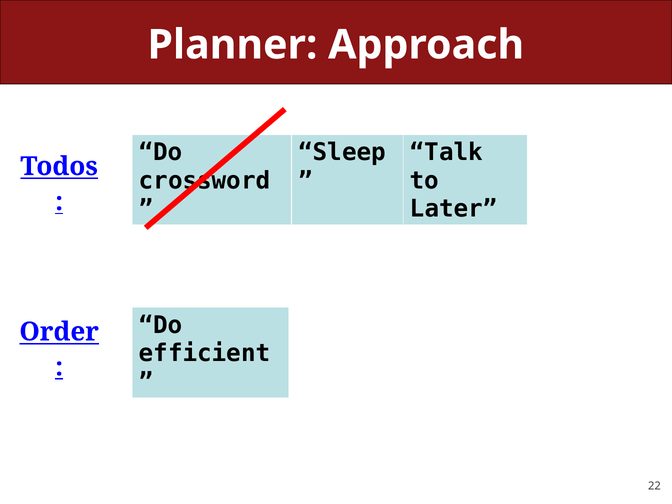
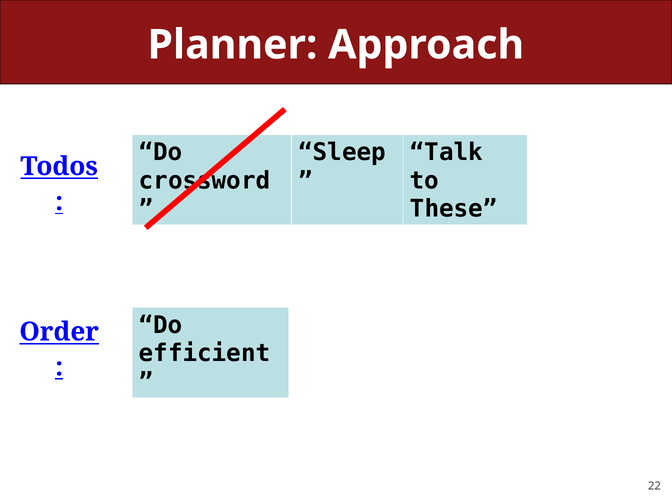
Later: Later -> These (454, 209)
